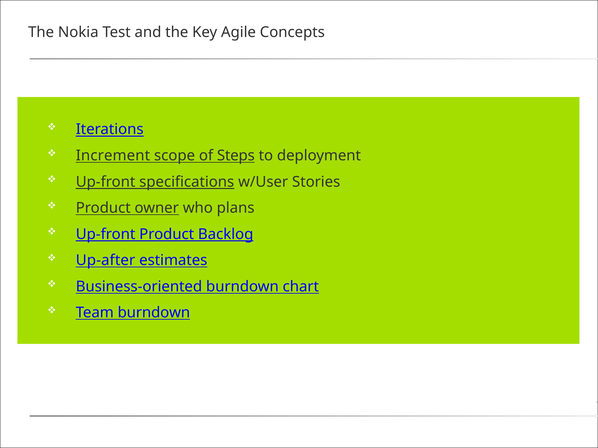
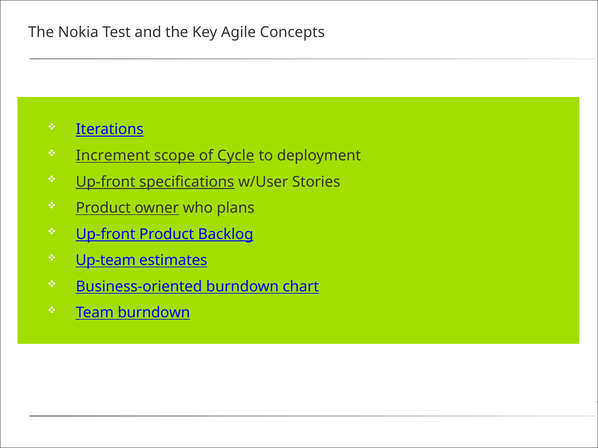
Steps: Steps -> Cycle (236, 156)
Up-after: Up-after -> Up-team (106, 261)
